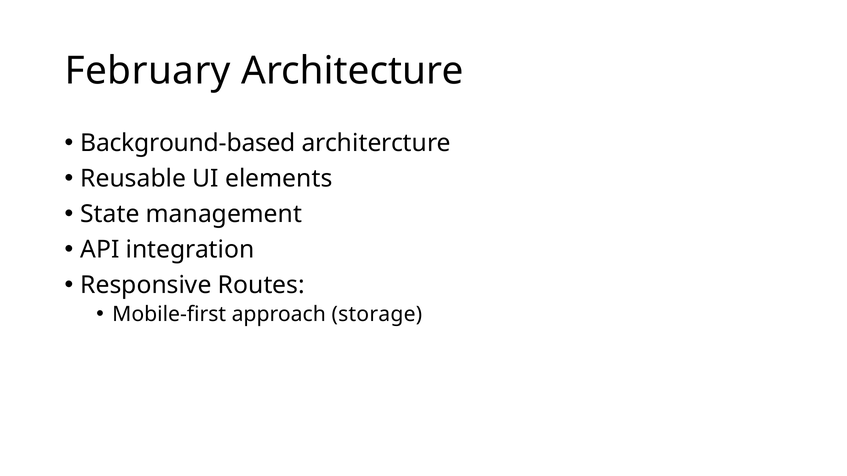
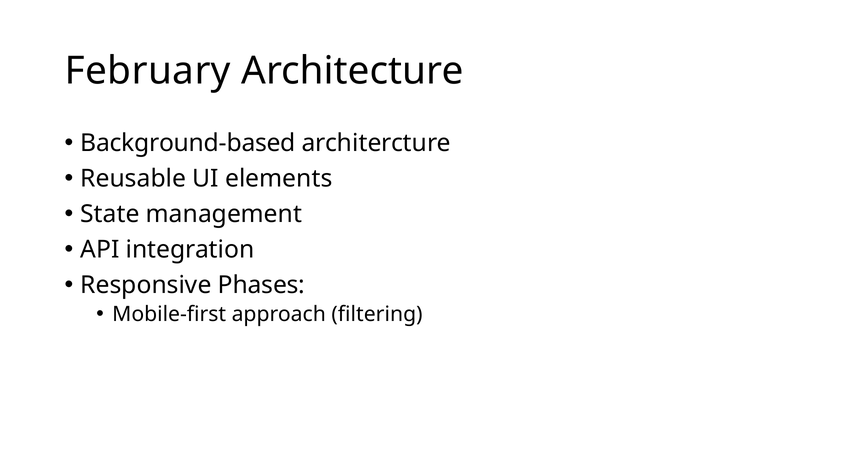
Routes: Routes -> Phases (261, 285)
storage: storage -> filtering (377, 314)
